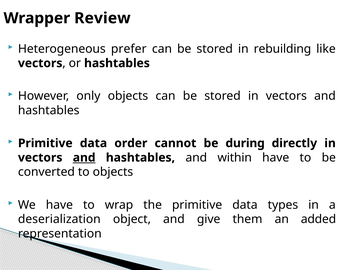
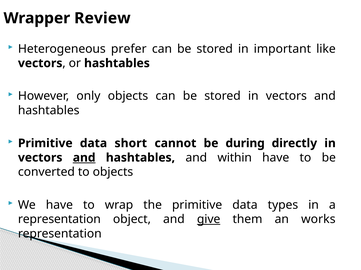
rebuilding: rebuilding -> important (282, 49)
order: order -> short (131, 144)
deserialization: deserialization -> representation (59, 220)
give underline: none -> present (209, 220)
added: added -> works (318, 220)
